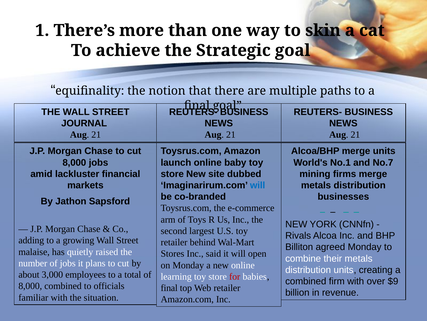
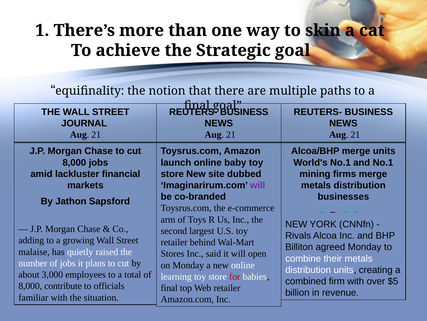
and No.7: No.7 -> No.1 (383, 162)
will colour: blue -> purple (258, 185)
$9: $9 -> $5 (393, 281)
8,000 combined: combined -> contribute (63, 285)
